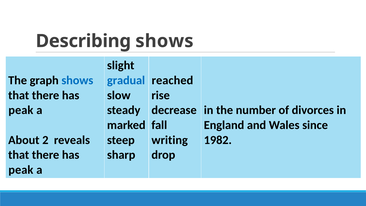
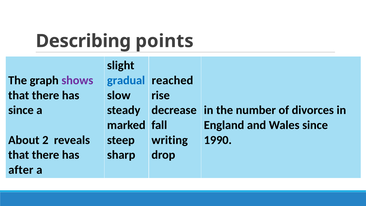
Describing shows: shows -> points (164, 41)
shows colour: blue -> purple (77, 80)
peak: peak -> since (21, 110)
1982: 1982 -> 1990 (218, 140)
peak: peak -> after (21, 170)
